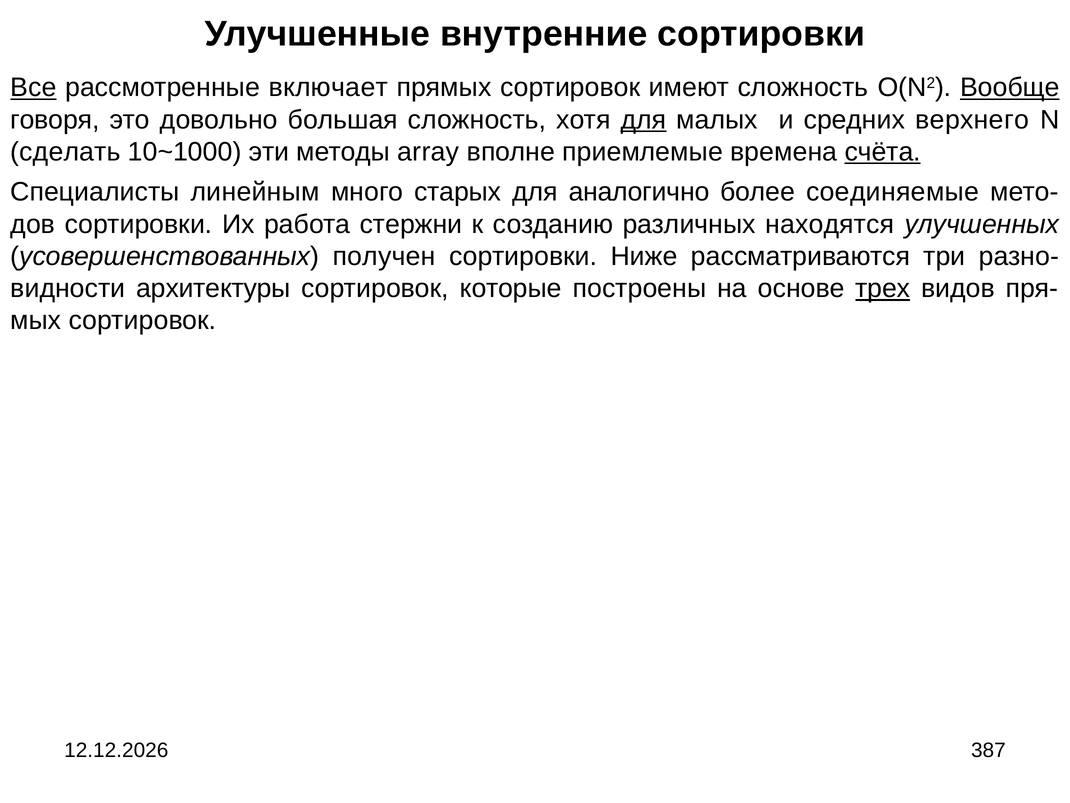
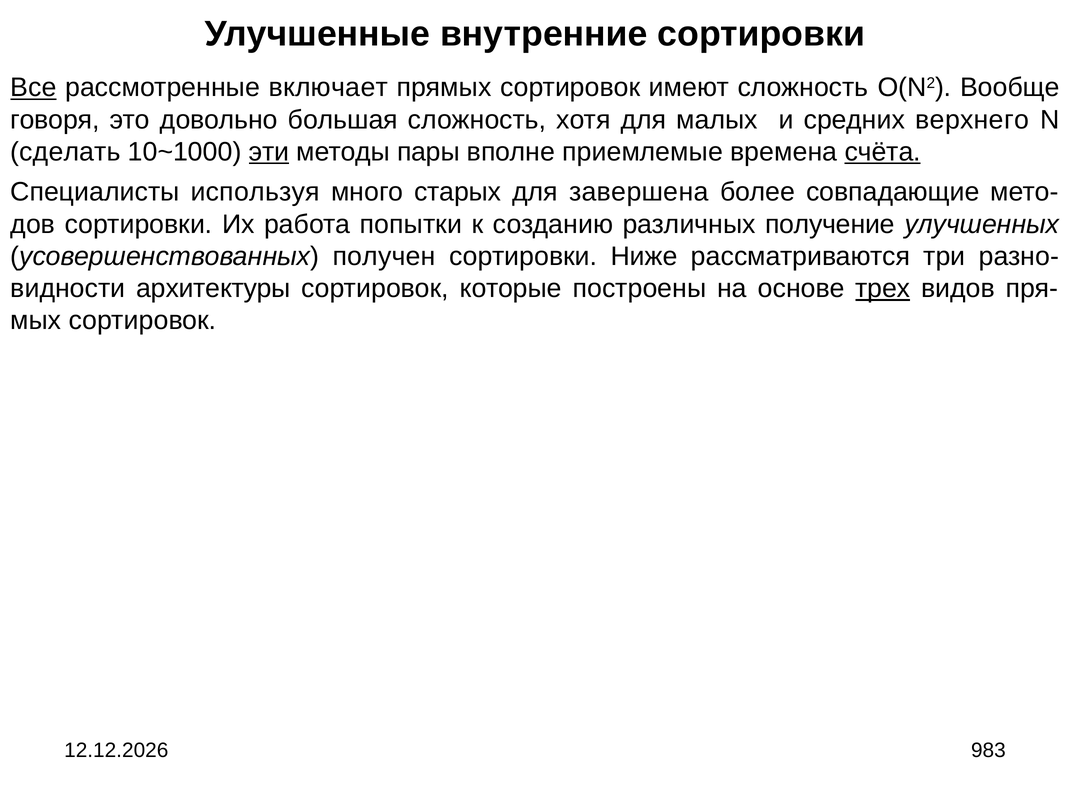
Вообще underline: present -> none (1010, 88)
для underline: present -> none (643, 120)
эти underline: none -> present (269, 152)
array: array -> пары (428, 152)
линейным: линейным -> используя (255, 192)
аналогично: аналогично -> завершена (639, 192)
соединяемые: соединяемые -> совпадающие (893, 192)
стержни: стержни -> попытки (411, 224)
находятся: находятся -> получение (830, 224)
387: 387 -> 983 (988, 750)
